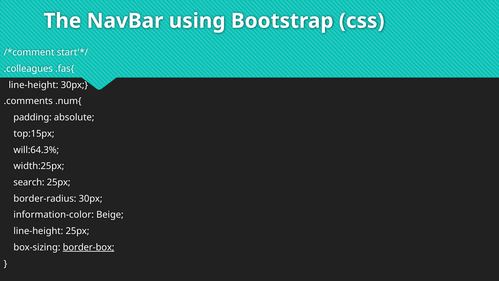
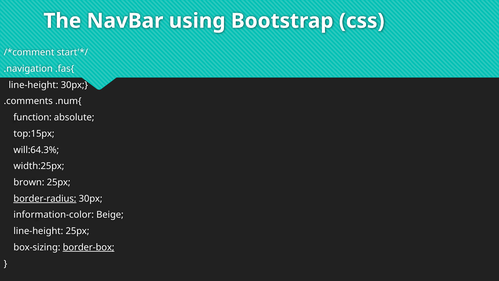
.colleagues: .colleagues -> .navigation (28, 69)
padding: padding -> function (32, 117)
search: search -> brown (29, 182)
border-radius underline: none -> present (45, 198)
